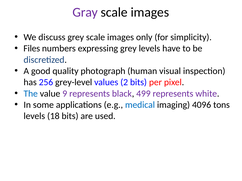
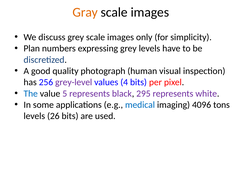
Gray colour: purple -> orange (85, 12)
Files: Files -> Plan (32, 49)
grey-level colour: black -> purple (74, 82)
2: 2 -> 4 (124, 82)
9: 9 -> 5 (65, 94)
499: 499 -> 295 (143, 94)
18: 18 -> 26 (53, 116)
